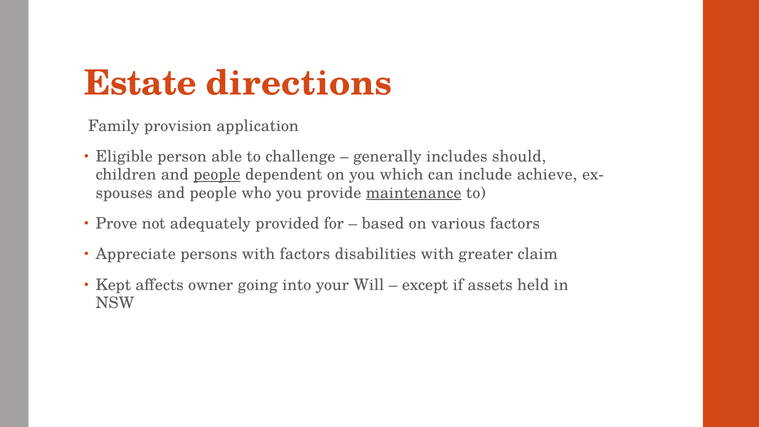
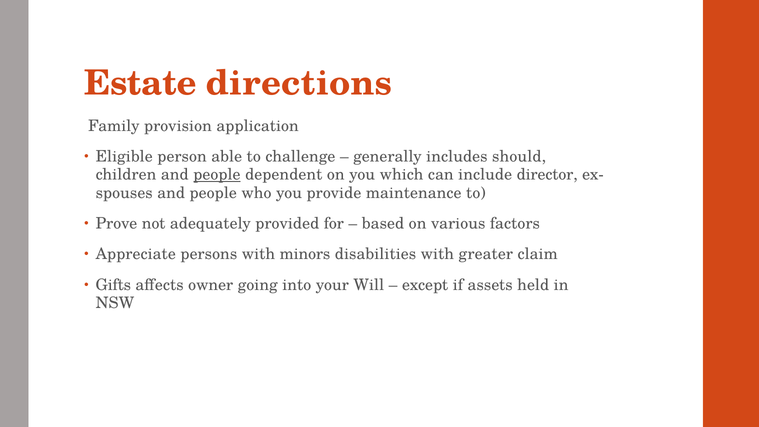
achieve: achieve -> director (547, 175)
maintenance underline: present -> none (414, 193)
with factors: factors -> minors (305, 254)
Kept: Kept -> Gifts (113, 285)
